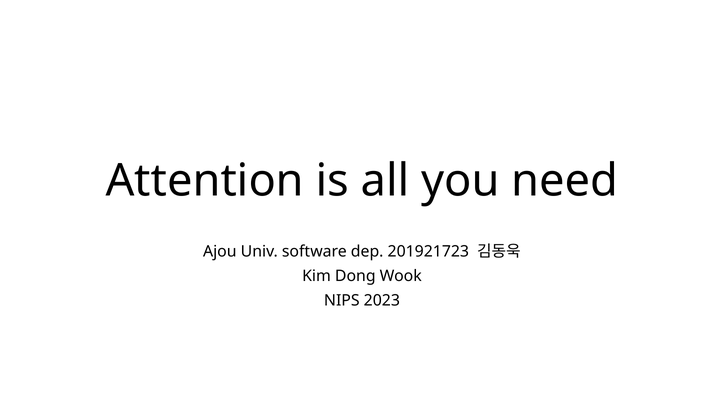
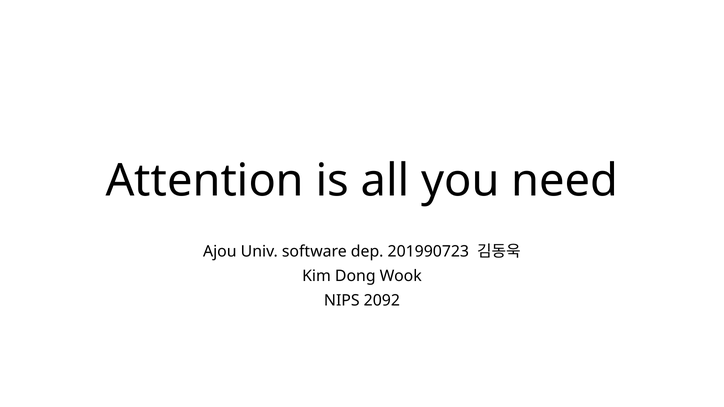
201921723: 201921723 -> 201990723 (428, 252)
2023: 2023 -> 2092 (382, 301)
